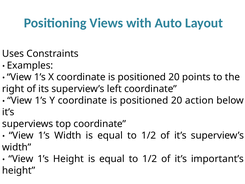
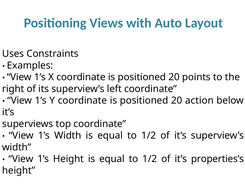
important’s: important’s -> properties’s (218, 159)
